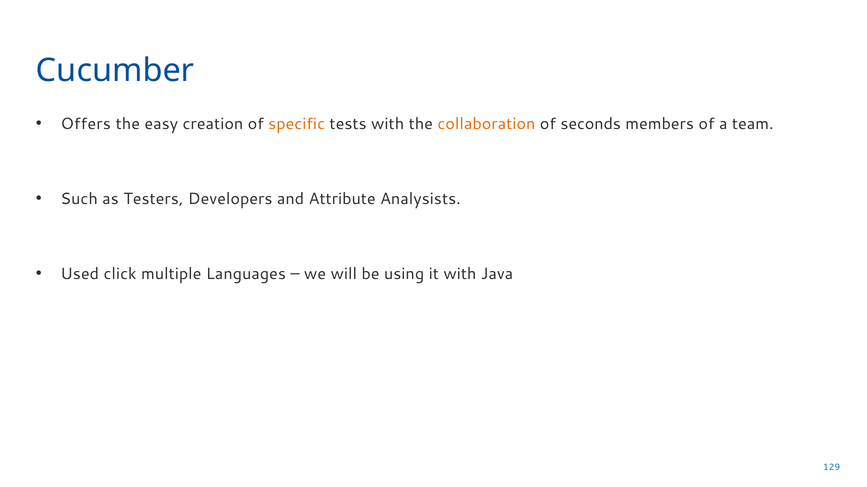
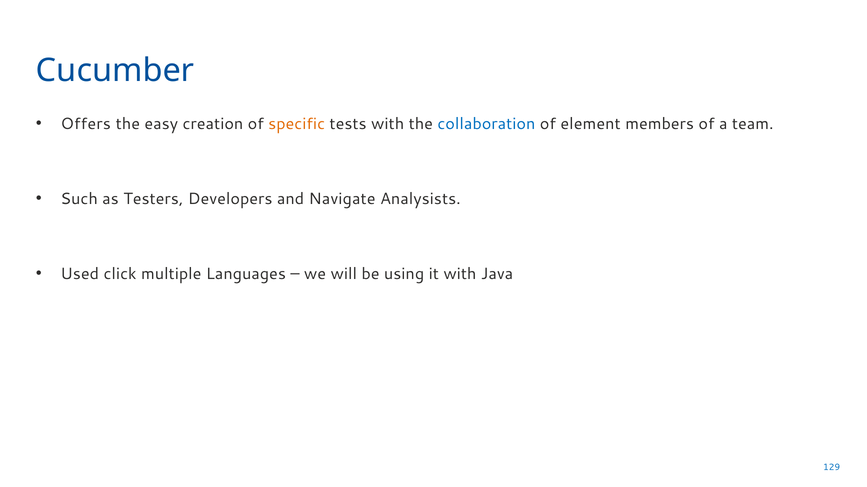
collaboration colour: orange -> blue (486, 124)
seconds: seconds -> element (591, 124)
Attribute: Attribute -> Navigate (342, 199)
